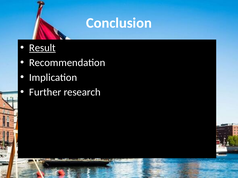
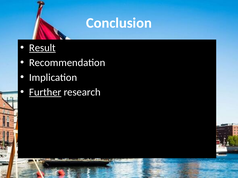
Further underline: none -> present (45, 92)
